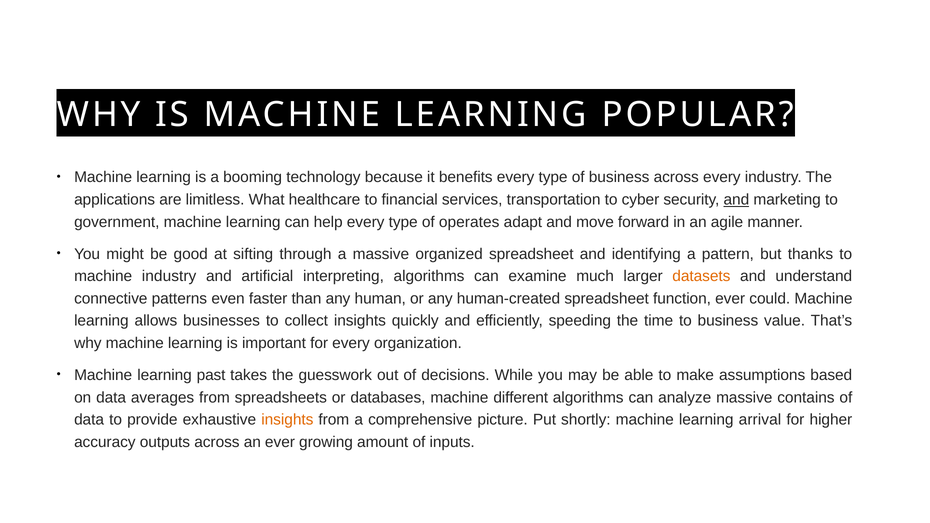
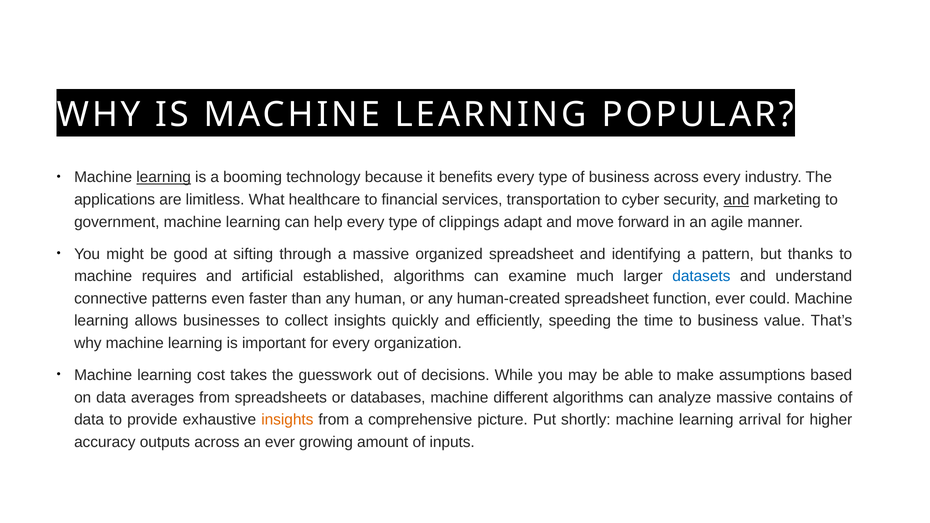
learning underline: none -> present (164, 177)
operates: operates -> clippings (469, 222)
machine industry: industry -> requires (169, 276)
interpreting: interpreting -> established (344, 276)
datasets colour: orange -> blue (701, 276)
past: past -> cost (211, 375)
